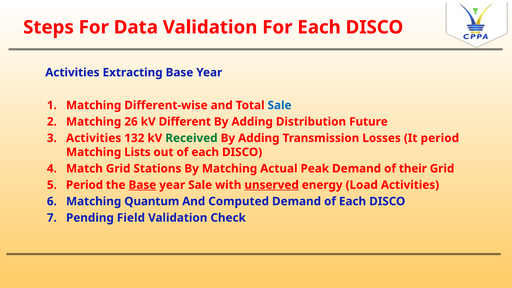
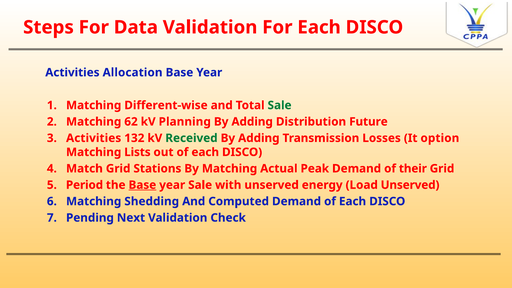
Extracting: Extracting -> Allocation (133, 72)
Sale colour: blue -> green (280, 105)
26: 26 -> 62 (131, 122)
Different: Different -> Planning (185, 122)
It period: period -> option (440, 138)
unserved underline: present -> none (272, 185)
Load Activities: Activities -> Unserved (410, 185)
Quantum: Quantum -> Shedding (152, 201)
Field: Field -> Next (131, 218)
